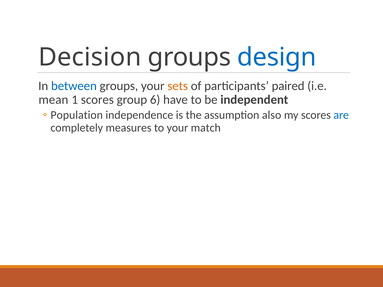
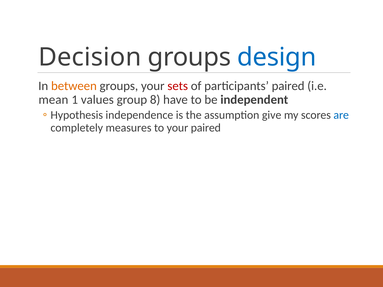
between colour: blue -> orange (74, 86)
sets colour: orange -> red (178, 86)
1 scores: scores -> values (97, 100)
6: 6 -> 8 (155, 100)
Population: Population -> Hypothesis (77, 115)
also: also -> give (272, 115)
your match: match -> paired (206, 128)
